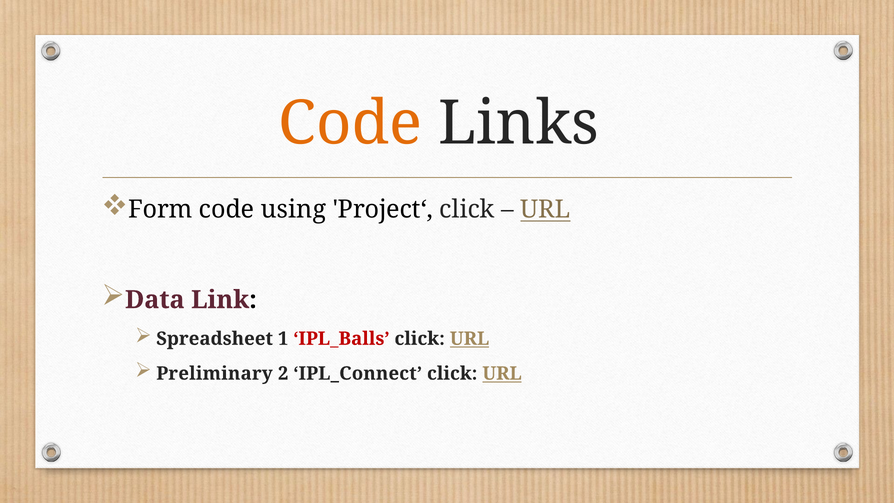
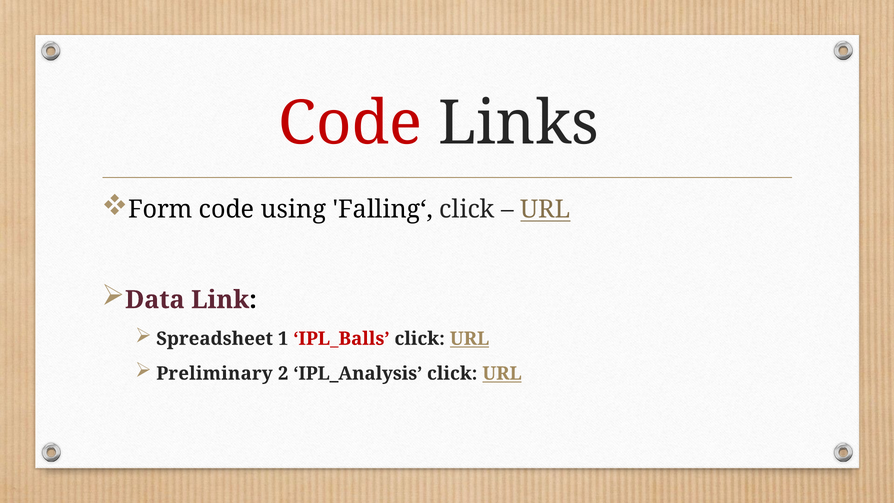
Code colour: orange -> red (350, 123)
Project‘: Project‘ -> Falling‘ (383, 209)
IPL_Connect: IPL_Connect -> IPL_Analysis (358, 373)
